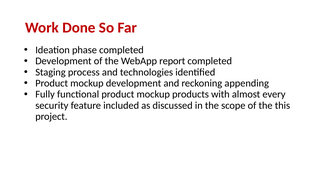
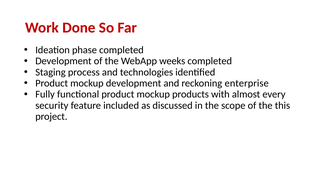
report: report -> weeks (172, 61)
appending: appending -> enterprise (247, 83)
